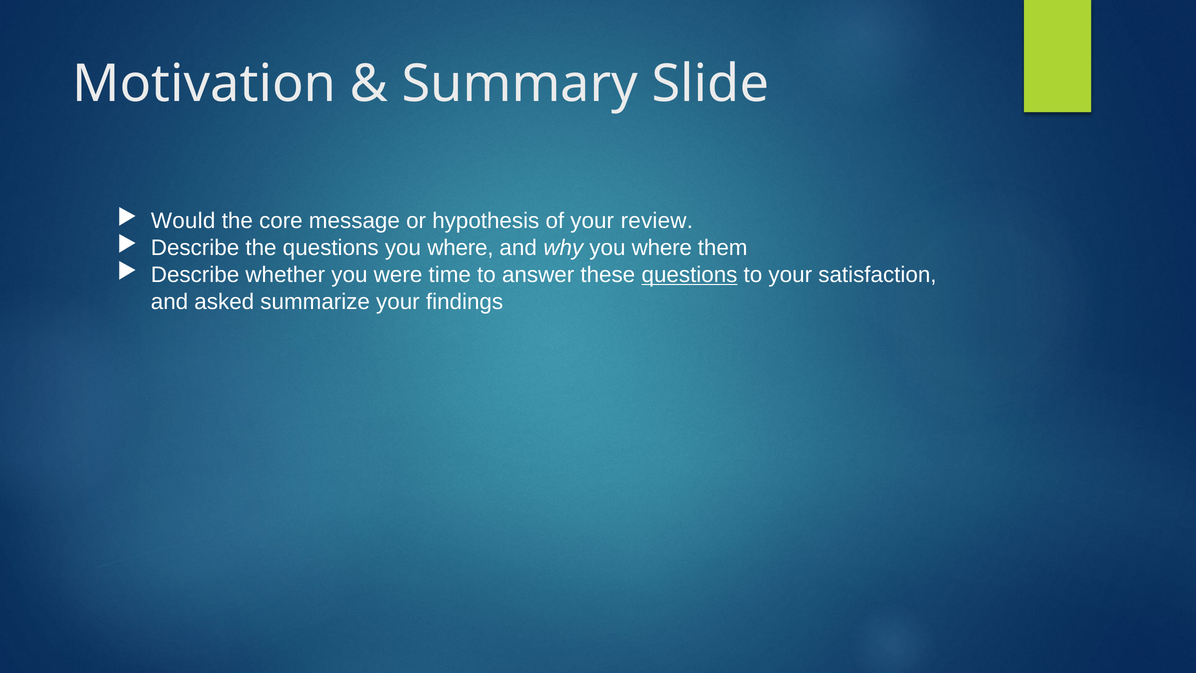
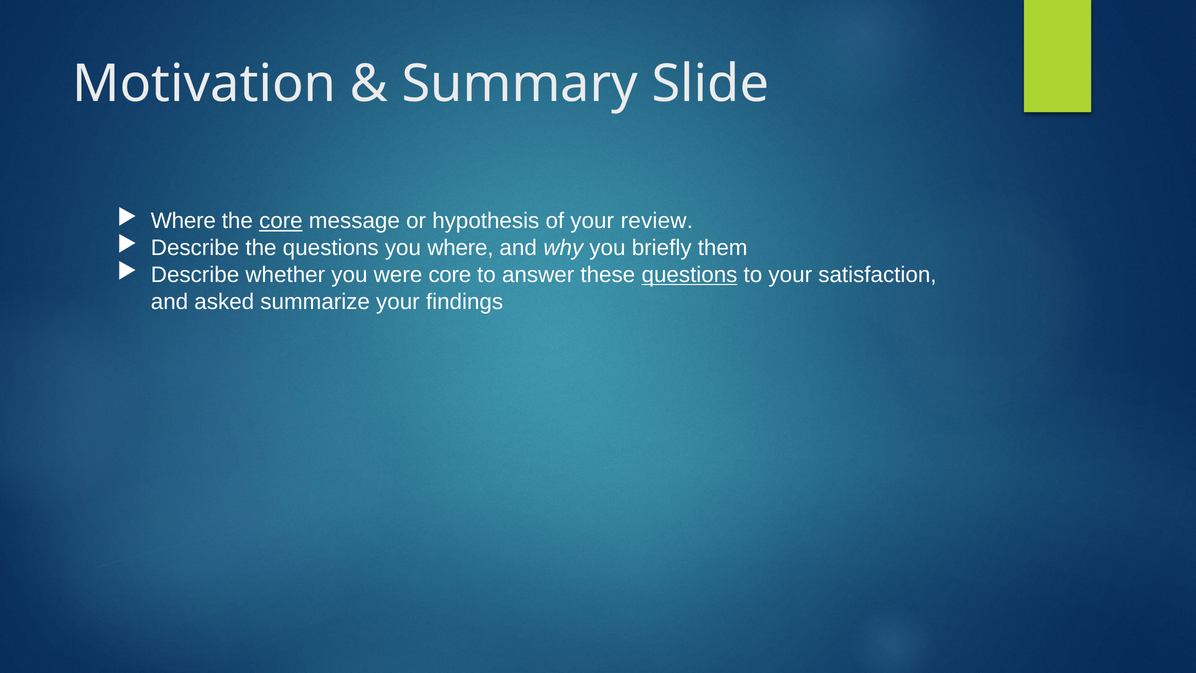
Would: Would -> Where (183, 221)
core underline: none -> present (281, 221)
why you where: where -> briefly (662, 248)
were time: time -> core (450, 275)
